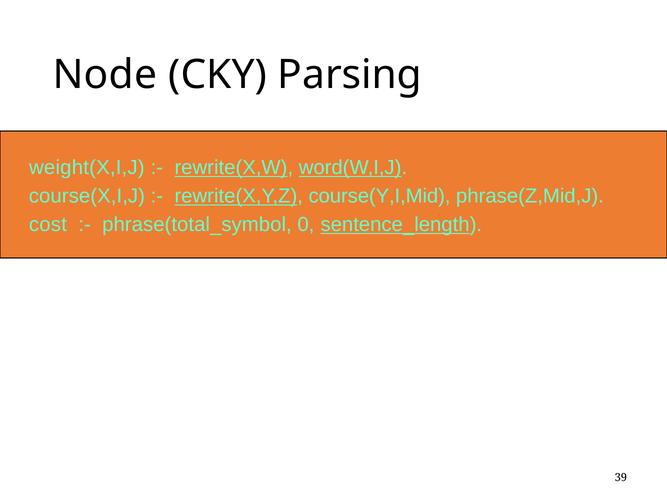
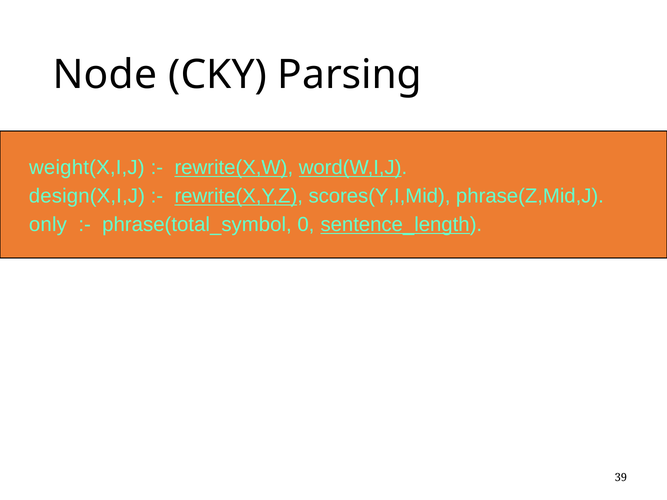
course(X,I,J: course(X,I,J -> design(X,I,J (87, 196)
course(Y,I,Mid: course(Y,I,Mid -> scores(Y,I,Mid (379, 196)
cost: cost -> only (48, 225)
